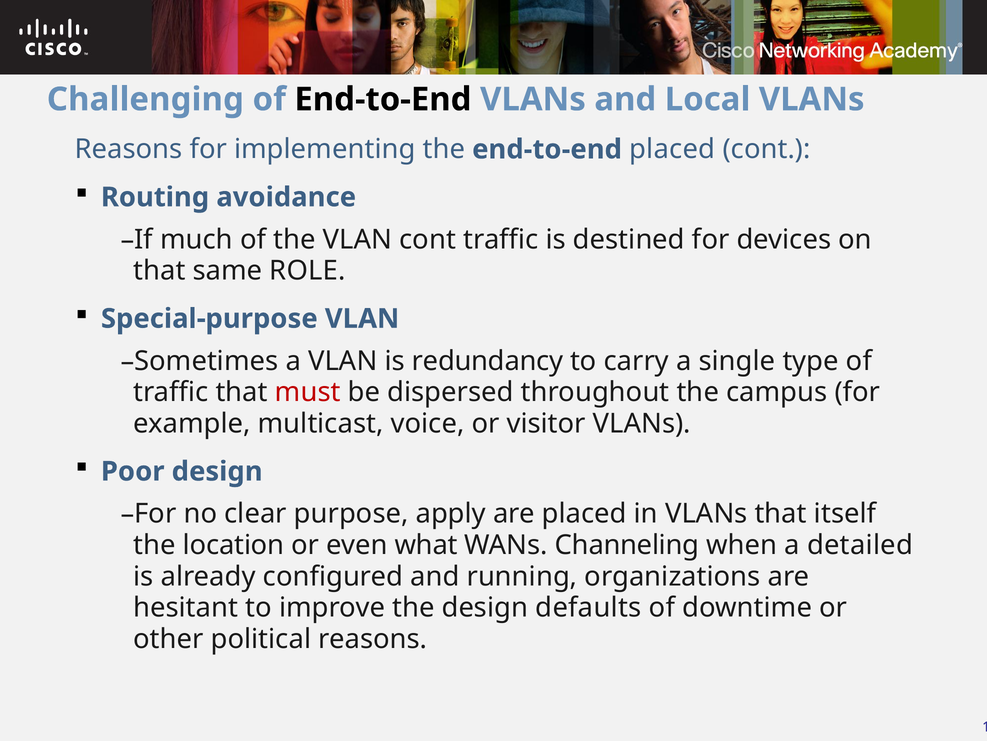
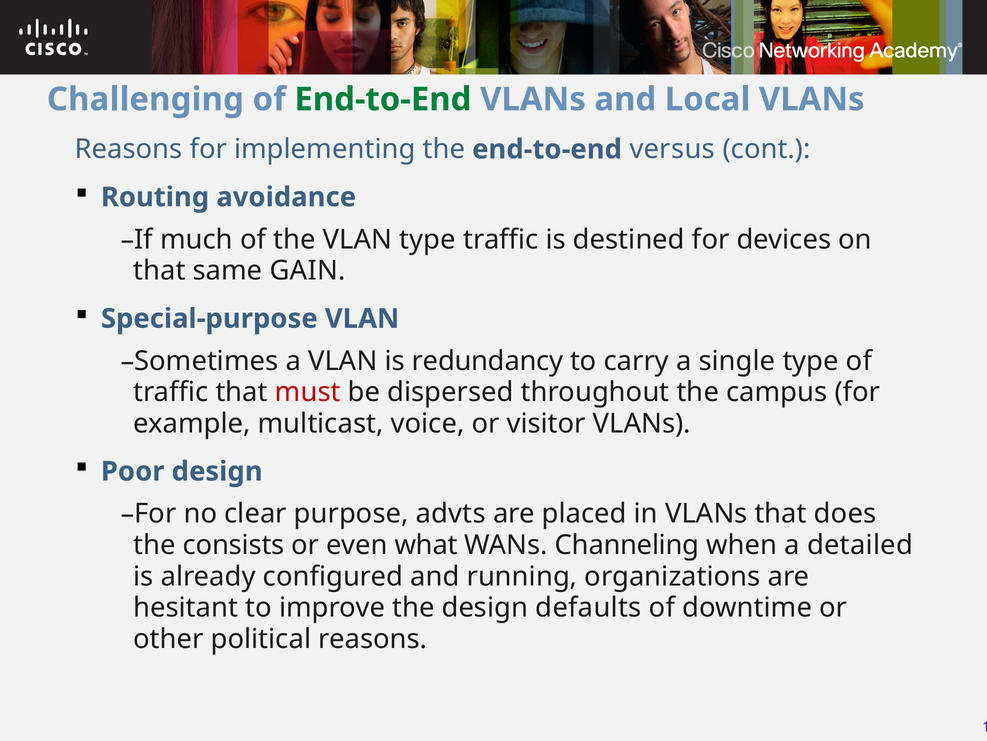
End-to-End colour: black -> green (383, 99)
end-to-end placed: placed -> versus (672, 149)
VLAN cont: cont -> type (428, 239)
ROLE: ROLE -> GAIN (308, 271)
apply: apply -> advts (451, 513)
itself: itself -> does (845, 513)
location: location -> consists (234, 545)
